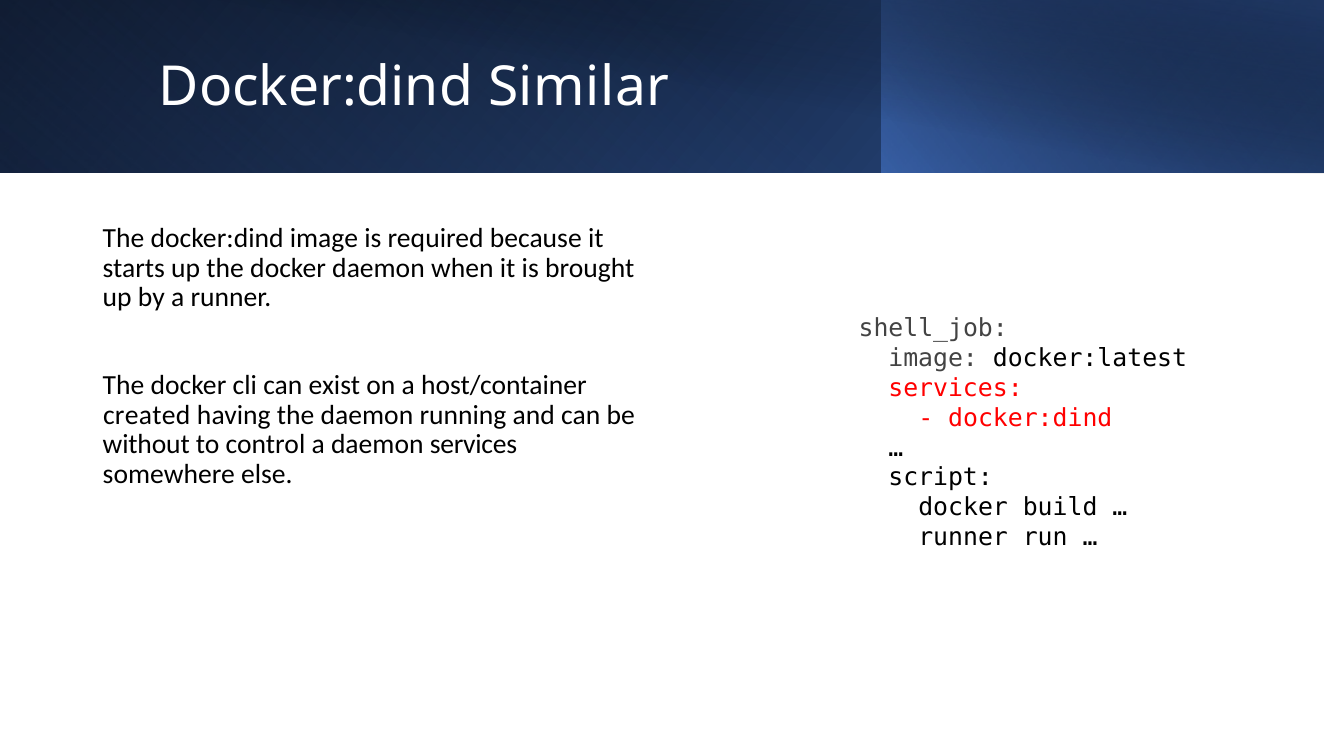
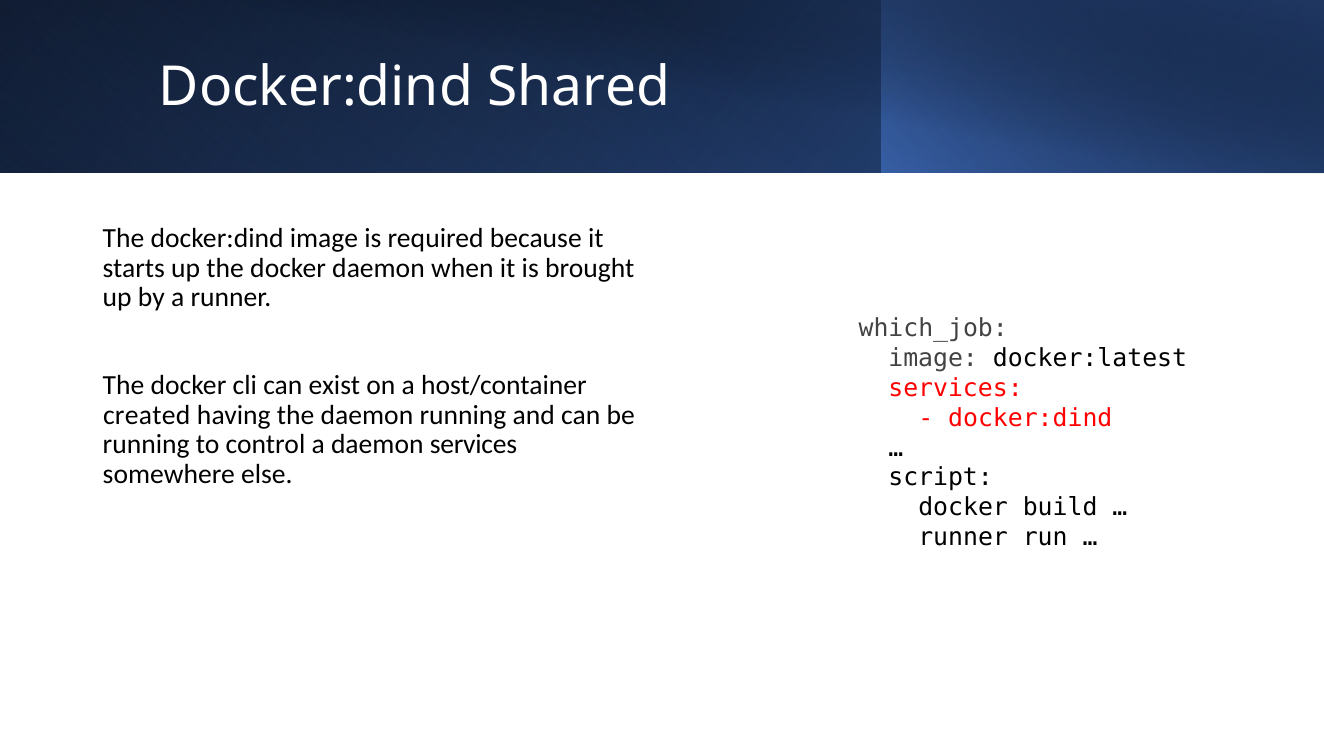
Similar: Similar -> Shared (579, 88)
shell_job: shell_job -> which_job (933, 329)
without: without -> running (146, 445)
